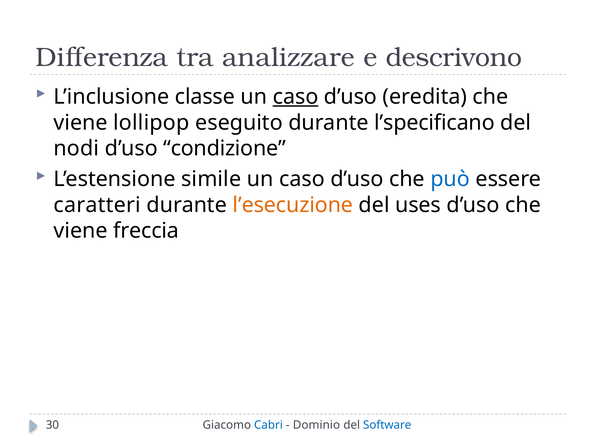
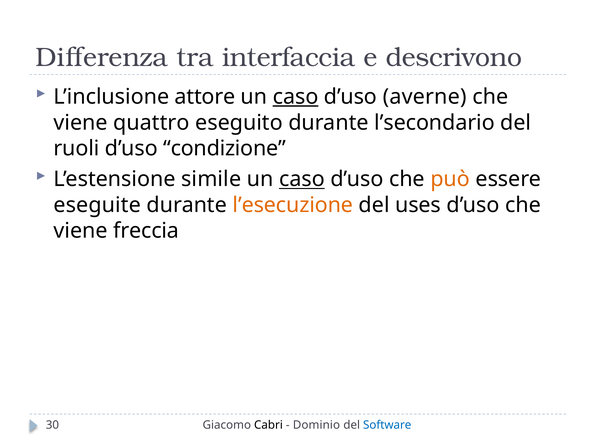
analizzare: analizzare -> interfaccia (289, 57)
classe: classe -> attore (205, 97)
eredita: eredita -> averne (425, 97)
lollipop: lollipop -> quattro (151, 123)
l’specificano: l’specificano -> l’secondario (434, 123)
nodi: nodi -> ruoli (76, 148)
caso underline: none -> present (302, 179)
può colour: blue -> orange (450, 179)
caratteri: caratteri -> eseguite (97, 205)
Cabri colour: blue -> black (268, 425)
